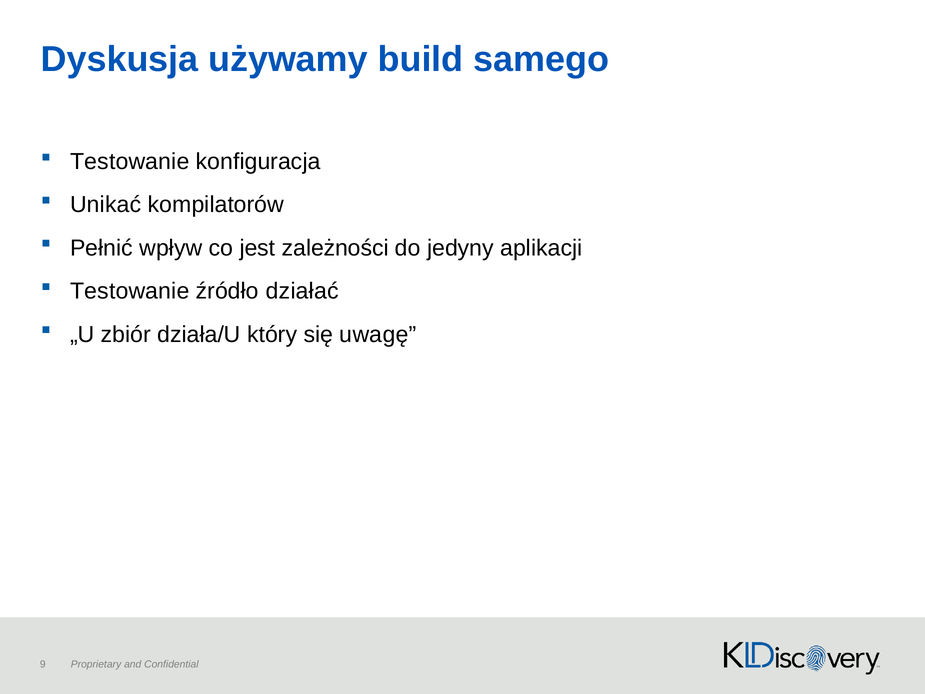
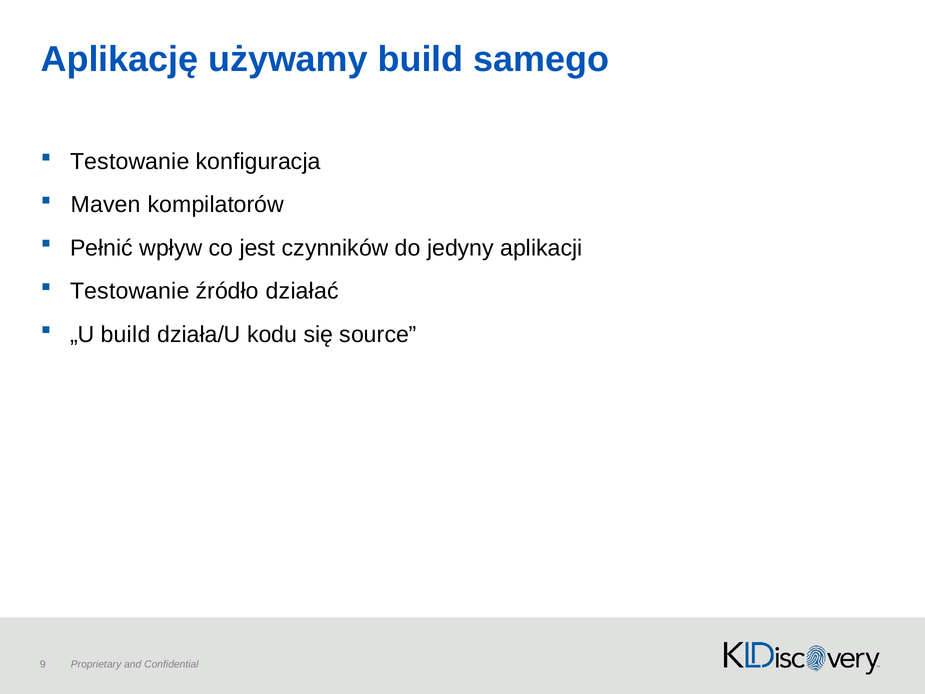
Dyskusja: Dyskusja -> Aplikację (119, 59)
Unikać: Unikać -> Maven (106, 205)
zależności: zależności -> czynników (335, 248)
„U zbiór: zbiór -> build (126, 334)
który: który -> kodu (272, 334)
uwagę: uwagę -> source (378, 334)
